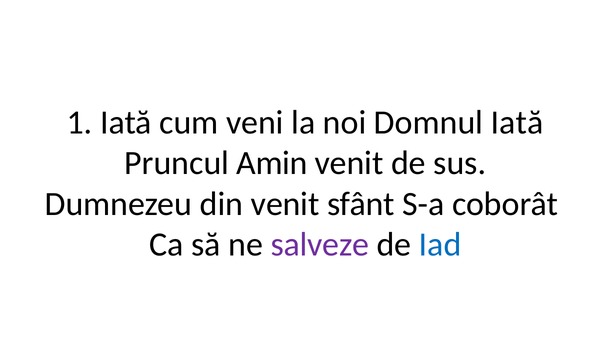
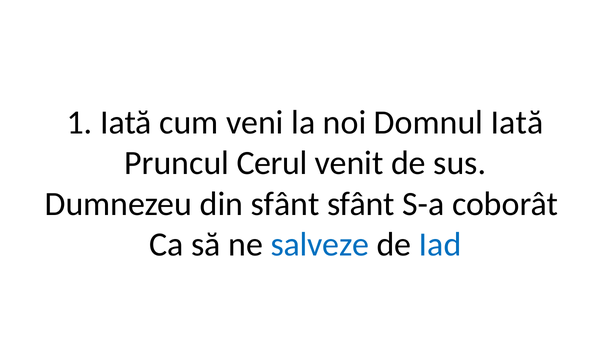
Amin: Amin -> Cerul (272, 163)
din venit: venit -> sfânt (285, 204)
salveze colour: purple -> blue (320, 244)
